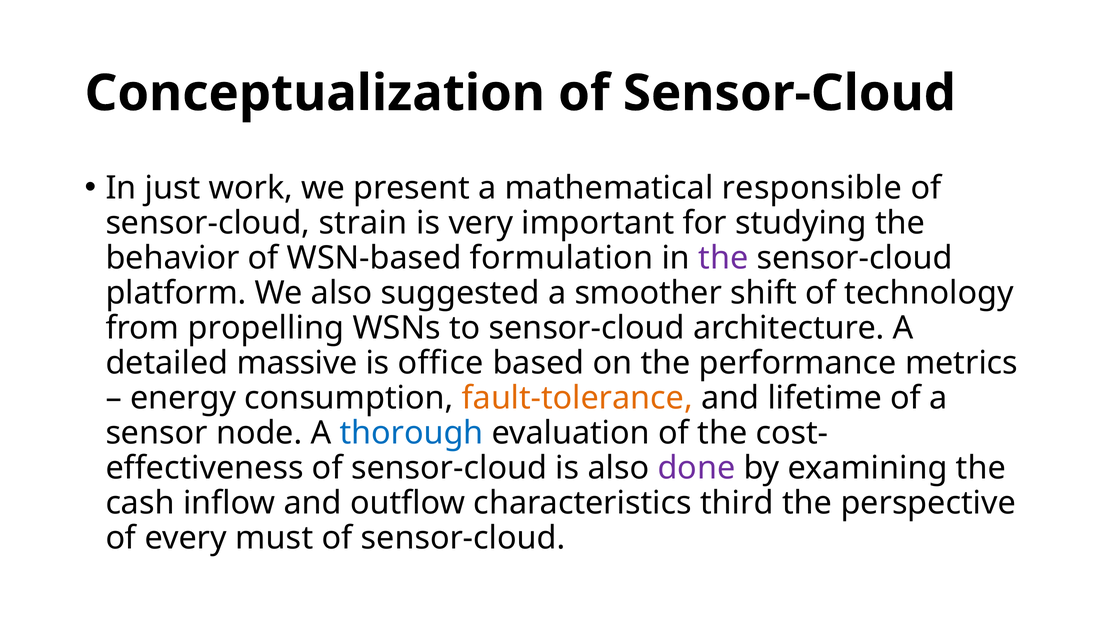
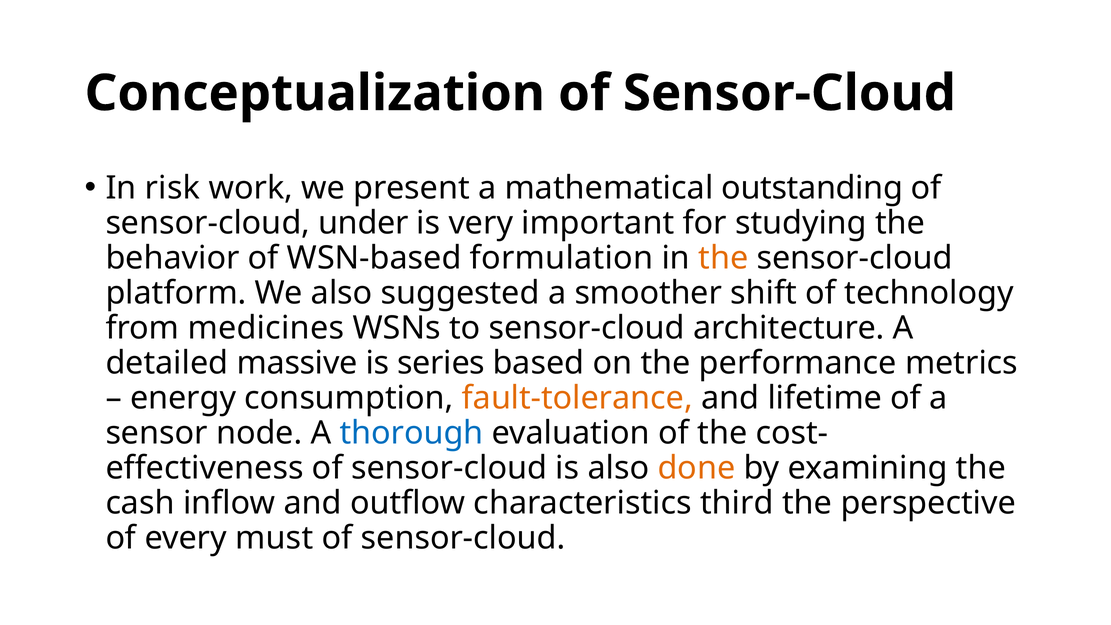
just: just -> risk (172, 188)
responsible: responsible -> outstanding (812, 188)
strain: strain -> under (363, 223)
the colour: purple -> orange (723, 258)
propelling: propelling -> medicines (266, 328)
office: office -> series (441, 363)
done colour: purple -> orange (696, 468)
